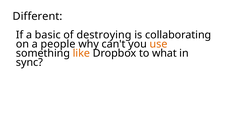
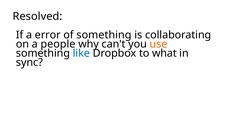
Different: Different -> Resolved (38, 16)
basic: basic -> error (48, 35)
of destroying: destroying -> something (104, 35)
like colour: orange -> blue (81, 53)
